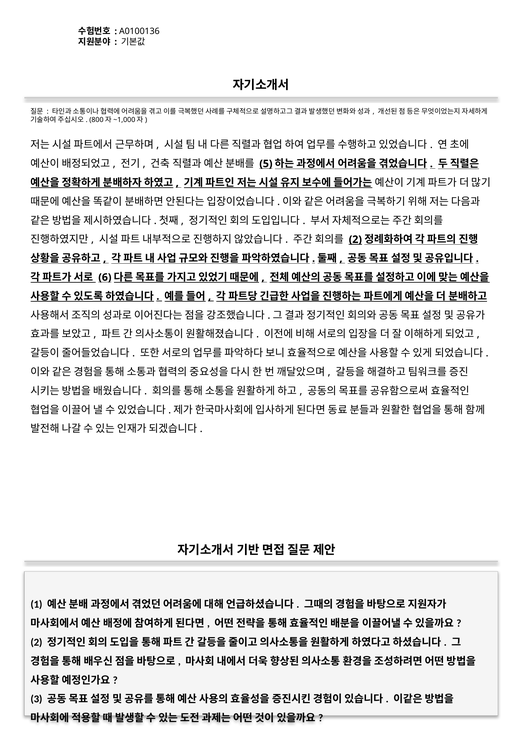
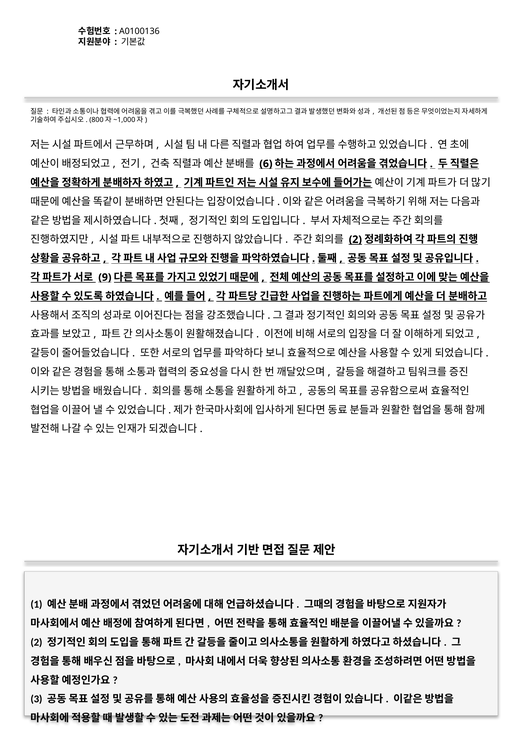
5: 5 -> 6 (266, 164)
6: 6 -> 9 (105, 277)
